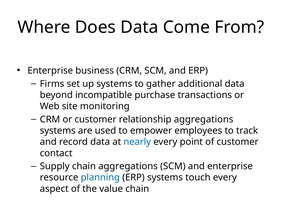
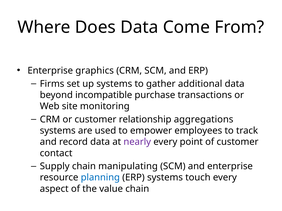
business: business -> graphics (95, 71)
nearly colour: blue -> purple (137, 142)
chain aggregations: aggregations -> manipulating (128, 167)
